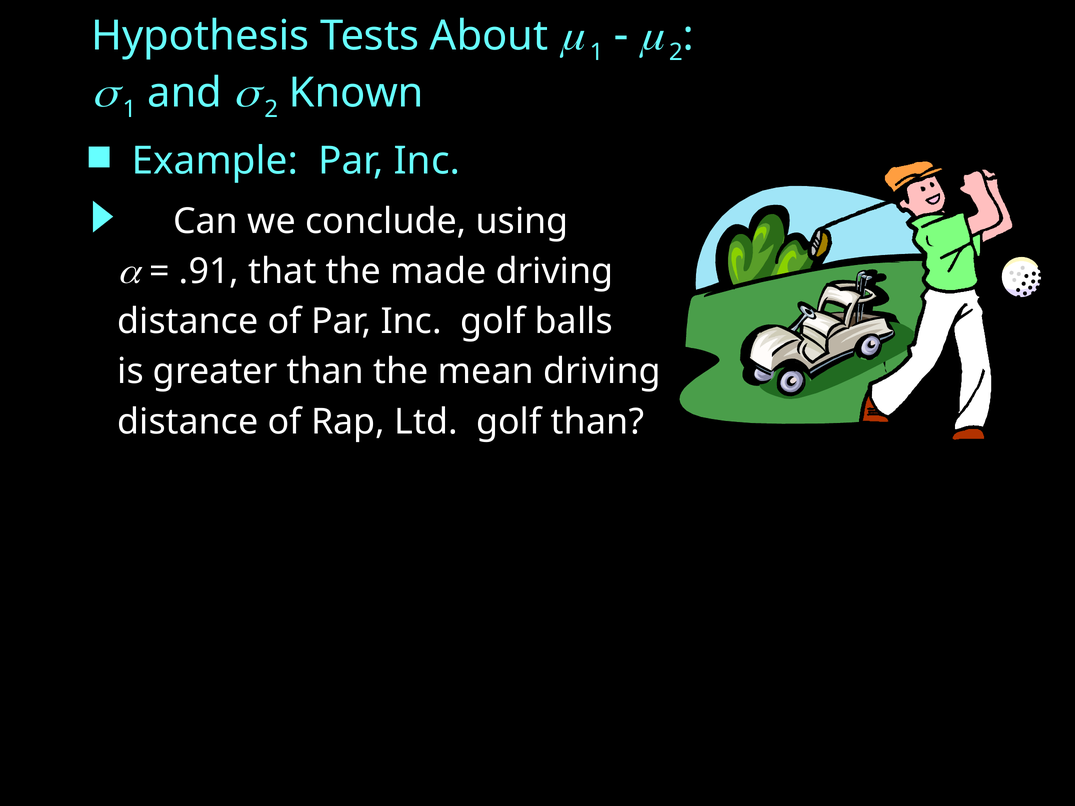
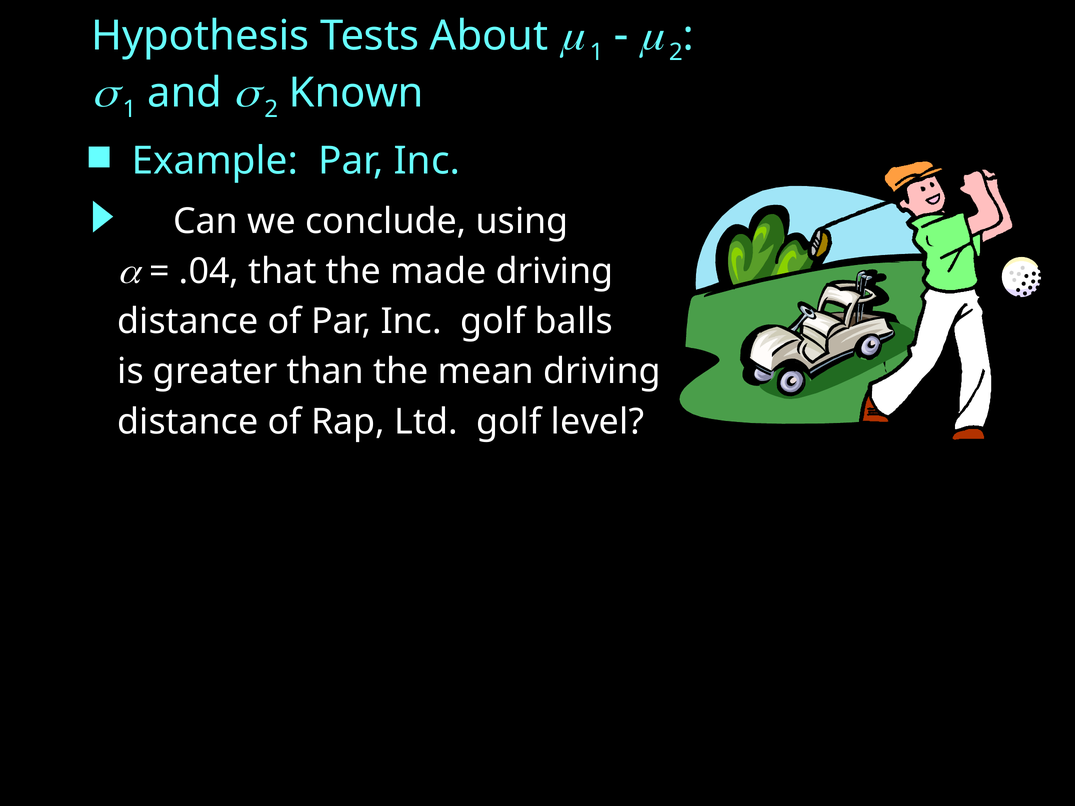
.91: .91 -> .04 (209, 271)
golf than: than -> level (597, 422)
